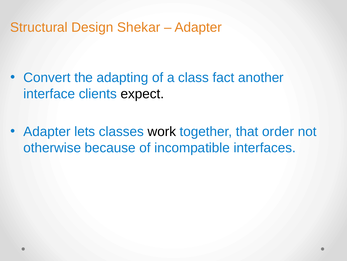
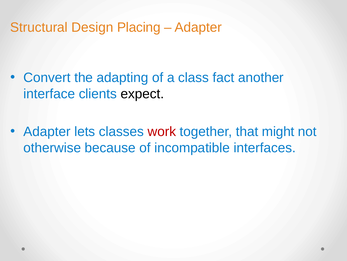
Shekar: Shekar -> Placing (139, 27)
work colour: black -> red (162, 131)
order: order -> might (278, 131)
